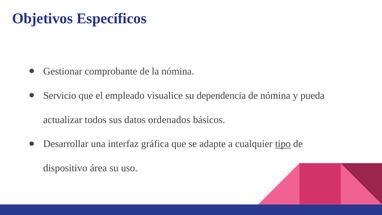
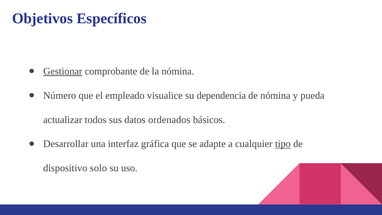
Gestionar underline: none -> present (63, 71)
Servicio: Servicio -> Número (60, 95)
área: área -> solo (98, 168)
